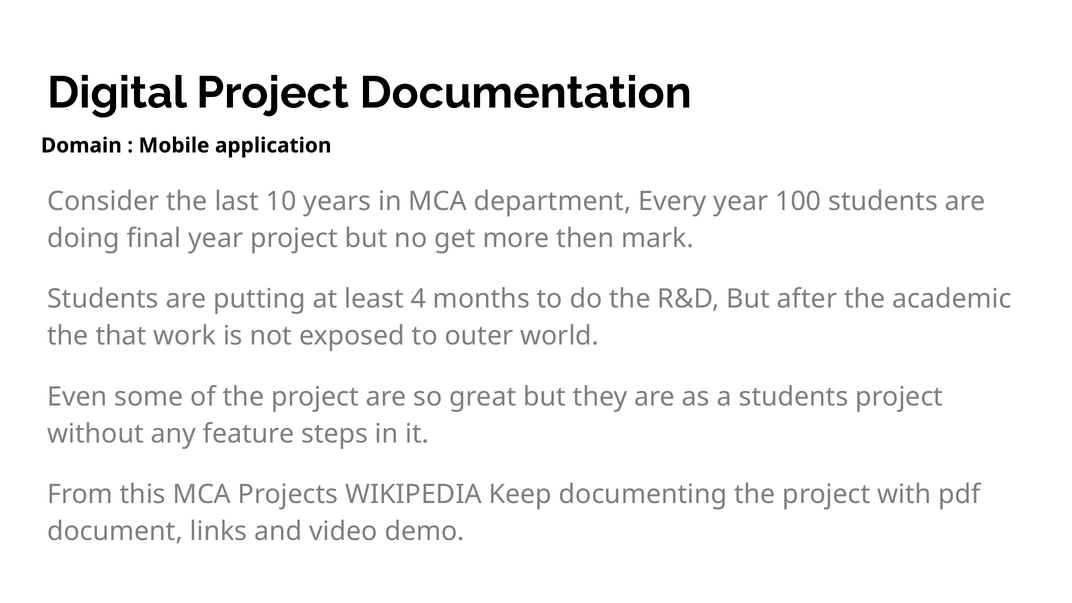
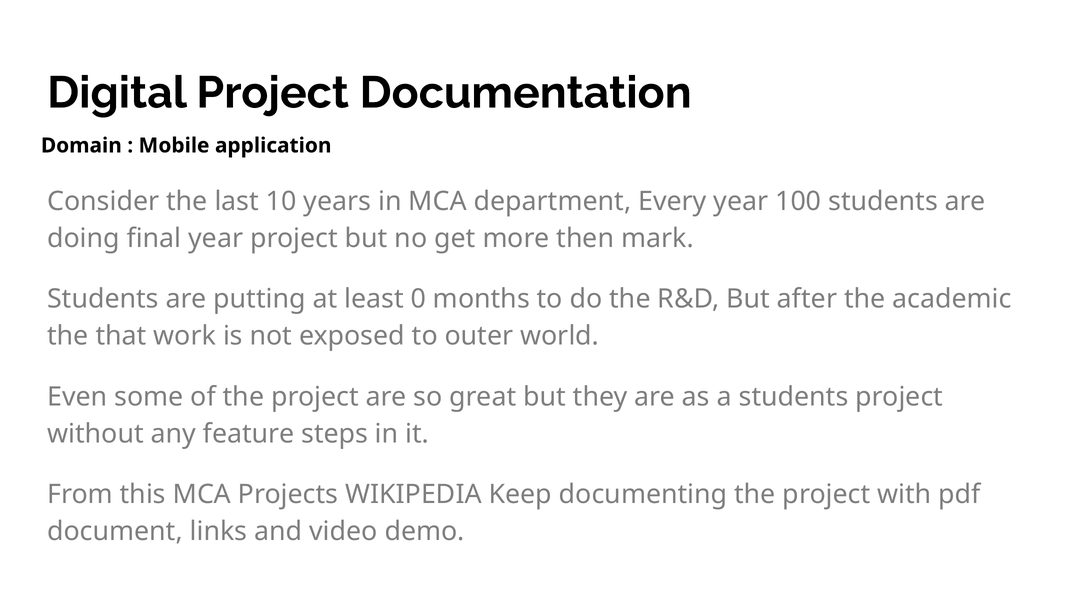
4: 4 -> 0 (418, 299)
